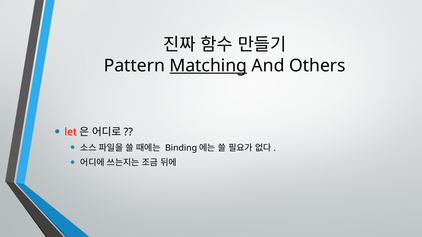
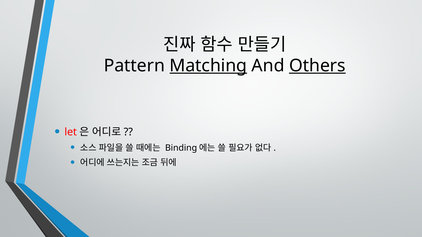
Others underline: none -> present (317, 66)
